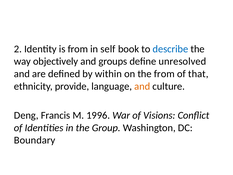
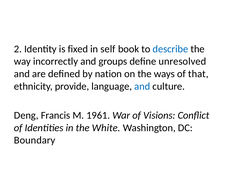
is from: from -> fixed (78, 49)
objectively: objectively -> incorrectly (56, 61)
within: within -> nation (108, 74)
the from: from -> ways (164, 74)
and colour: orange -> blue (142, 86)
1996: 1996 -> 1961 (98, 115)
Group: Group -> White (106, 128)
